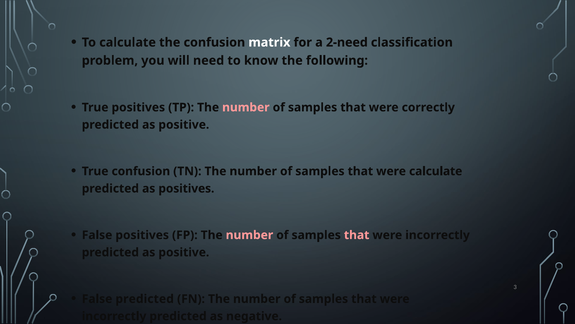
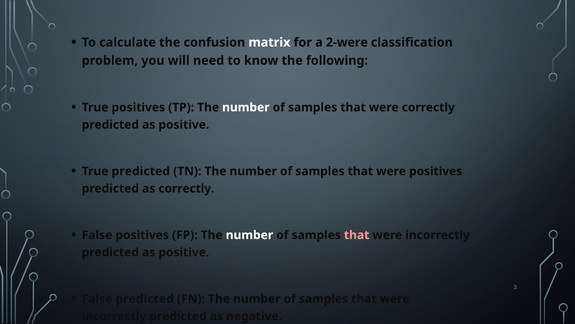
2-need: 2-need -> 2-were (347, 42)
number colour: pink -> white (246, 107)
True confusion: confusion -> predicted (141, 171)
were calculate: calculate -> positives (436, 171)
as positives: positives -> correctly (186, 188)
number colour: pink -> white (249, 235)
